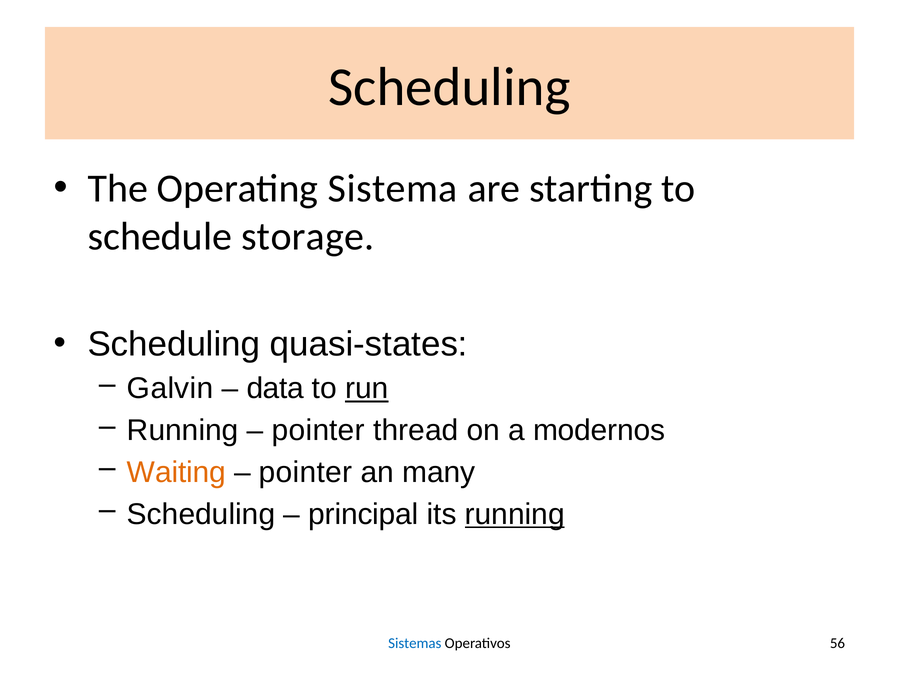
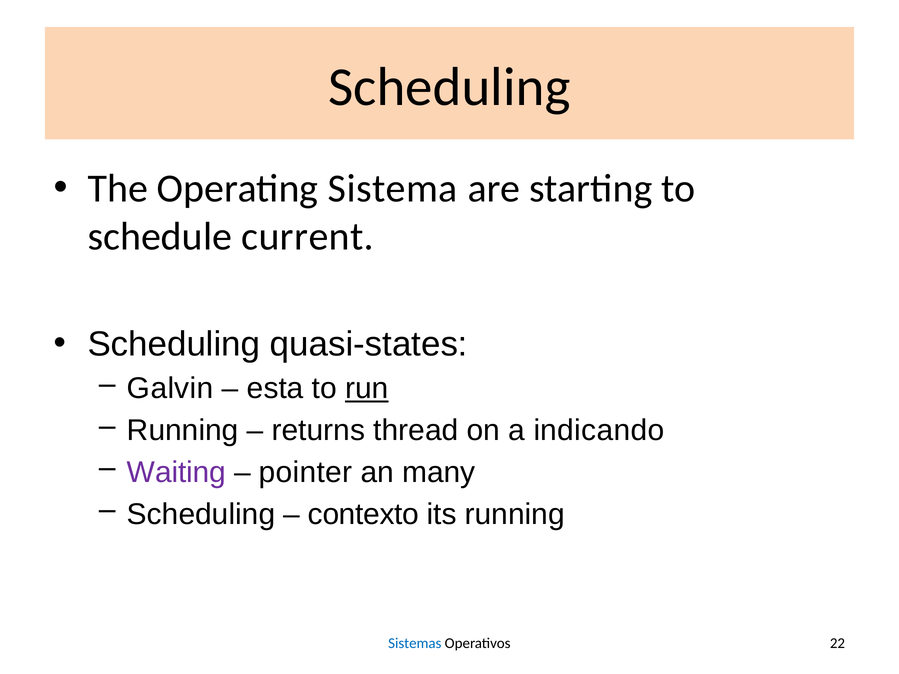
storage: storage -> current (308, 237)
data: data -> esta (275, 389)
pointer: pointer -> returns (318, 431)
modernos: modernos -> indicando (599, 431)
Waiting colour: orange -> purple (176, 473)
principal: principal -> contexto (364, 515)
running underline: present -> none (515, 515)
56: 56 -> 22 (837, 644)
